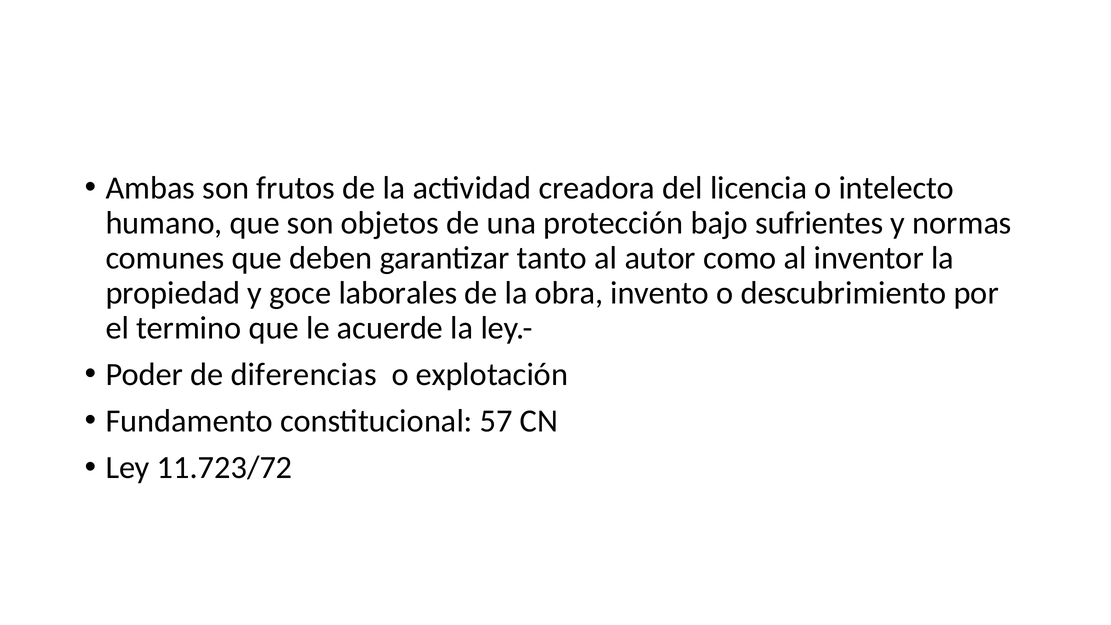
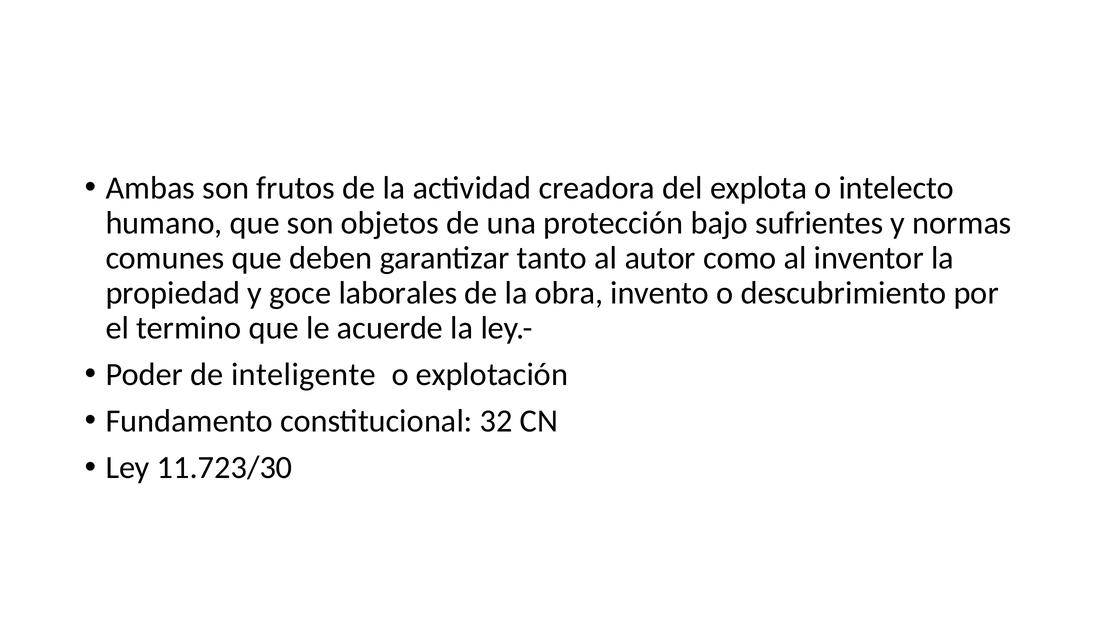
licencia: licencia -> explota (759, 188)
diferencias: diferencias -> inteligente (304, 374)
57: 57 -> 32 (496, 421)
11.723/72: 11.723/72 -> 11.723/30 (225, 468)
